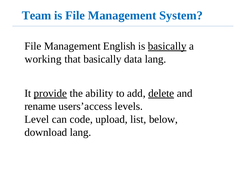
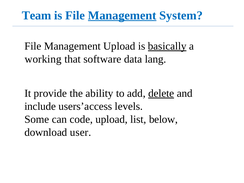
Management underline: none -> present (122, 15)
Management English: English -> Upload (119, 46)
that basically: basically -> software (102, 59)
provide underline: present -> none (50, 93)
rename: rename -> include (40, 106)
Level: Level -> Some (37, 119)
download lang: lang -> user (81, 132)
